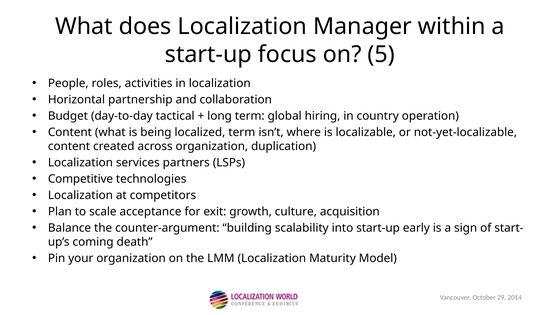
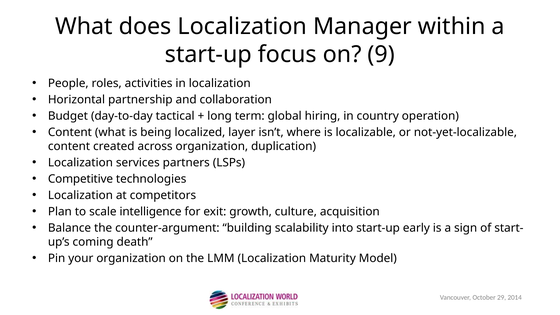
5: 5 -> 9 (381, 55)
localized term: term -> layer (242, 132)
acceptance: acceptance -> intelligence (151, 212)
